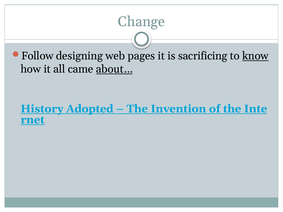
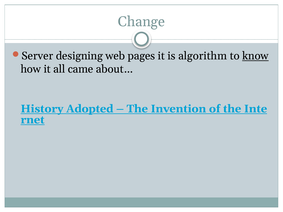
Follow: Follow -> Server (37, 56)
sacrificing: sacrificing -> algorithm (203, 56)
about… underline: present -> none (114, 69)
